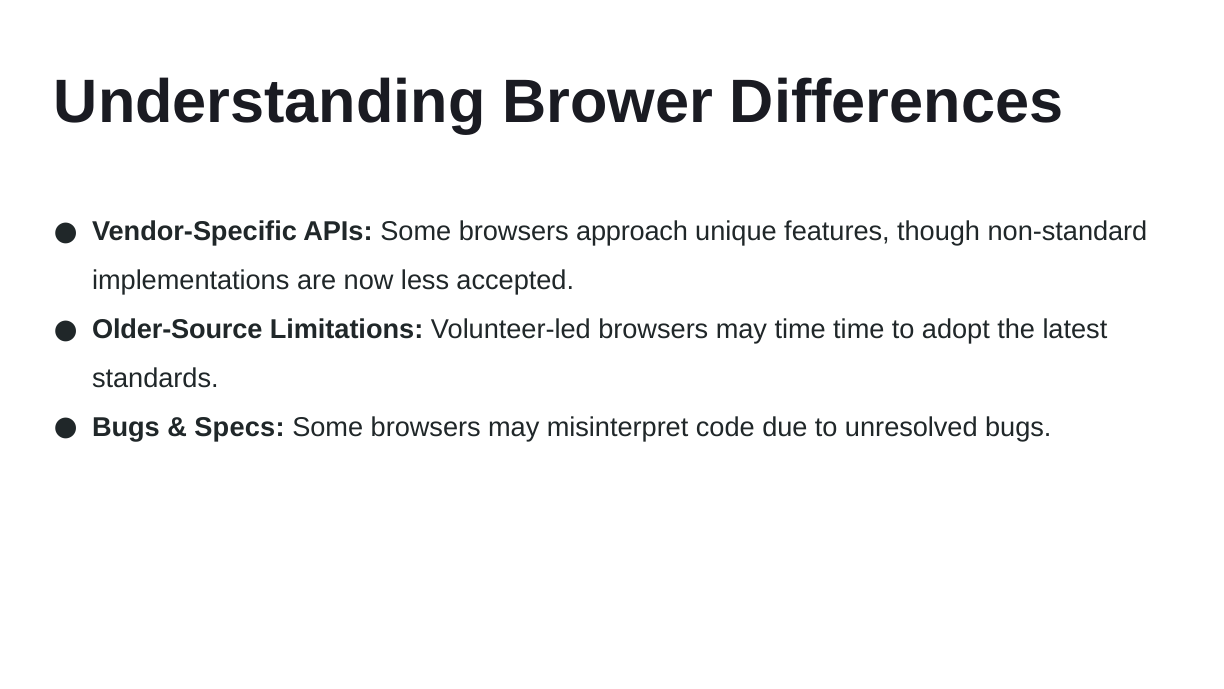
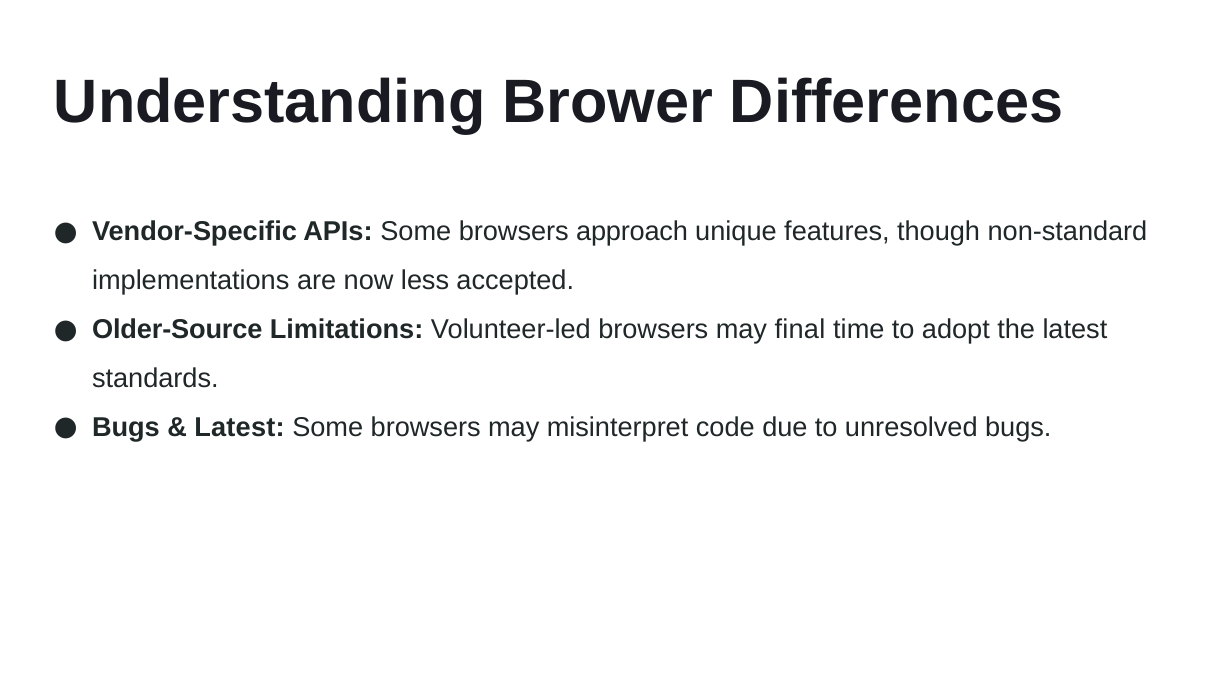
may time: time -> final (800, 329)
Specs: Specs -> Latest (240, 427)
